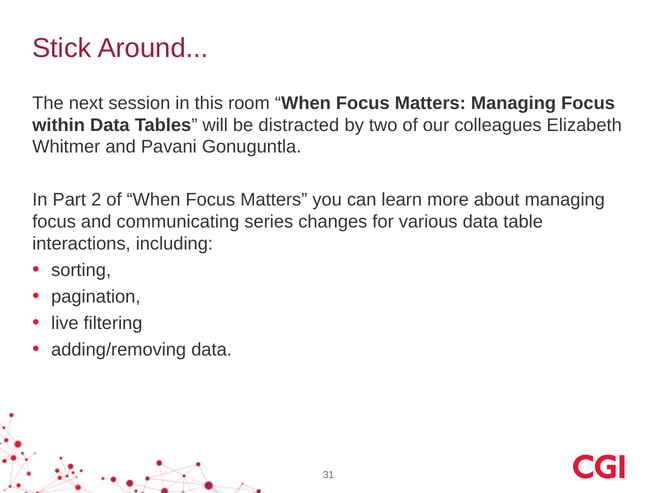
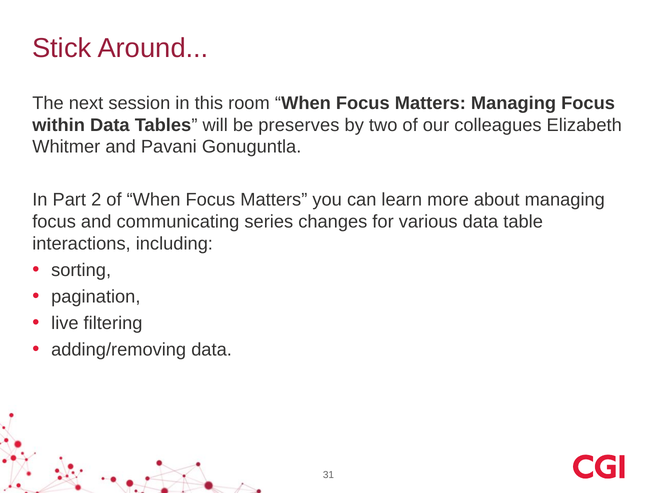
distracted: distracted -> preserves (299, 125)
